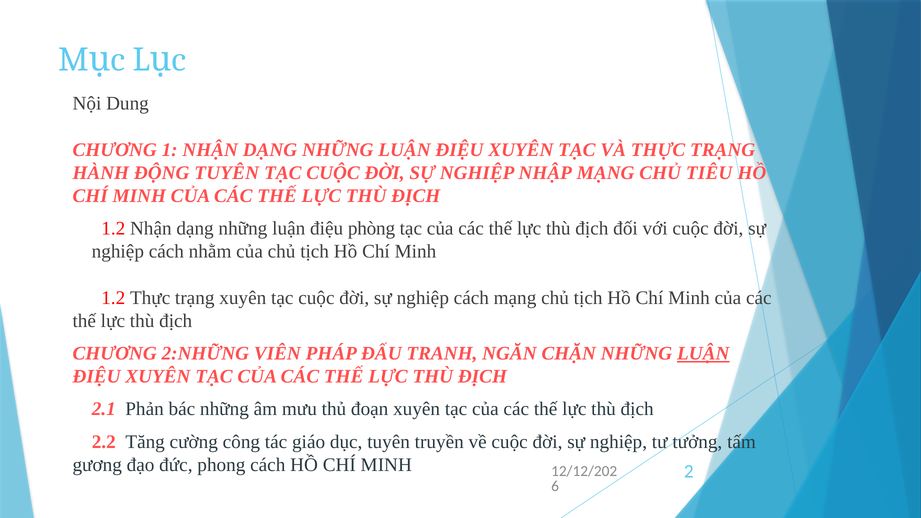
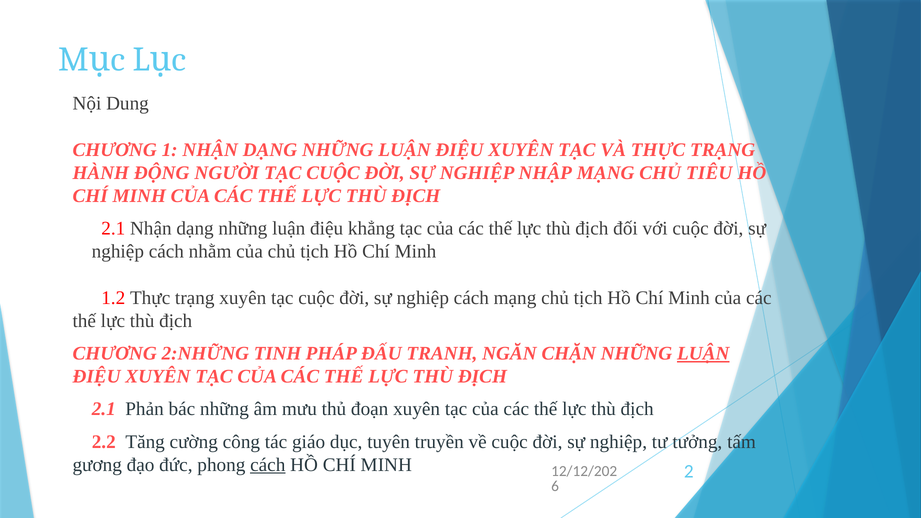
ĐỘNG TUYÊN: TUYÊN -> NGƯỜI (227, 173)
1.2: 1.2 -> 2.1 (113, 229)
phòng: phòng -> khẳng (371, 229)
VIÊN: VIÊN -> TINH (278, 353)
cách underline: none -> present (268, 465)
